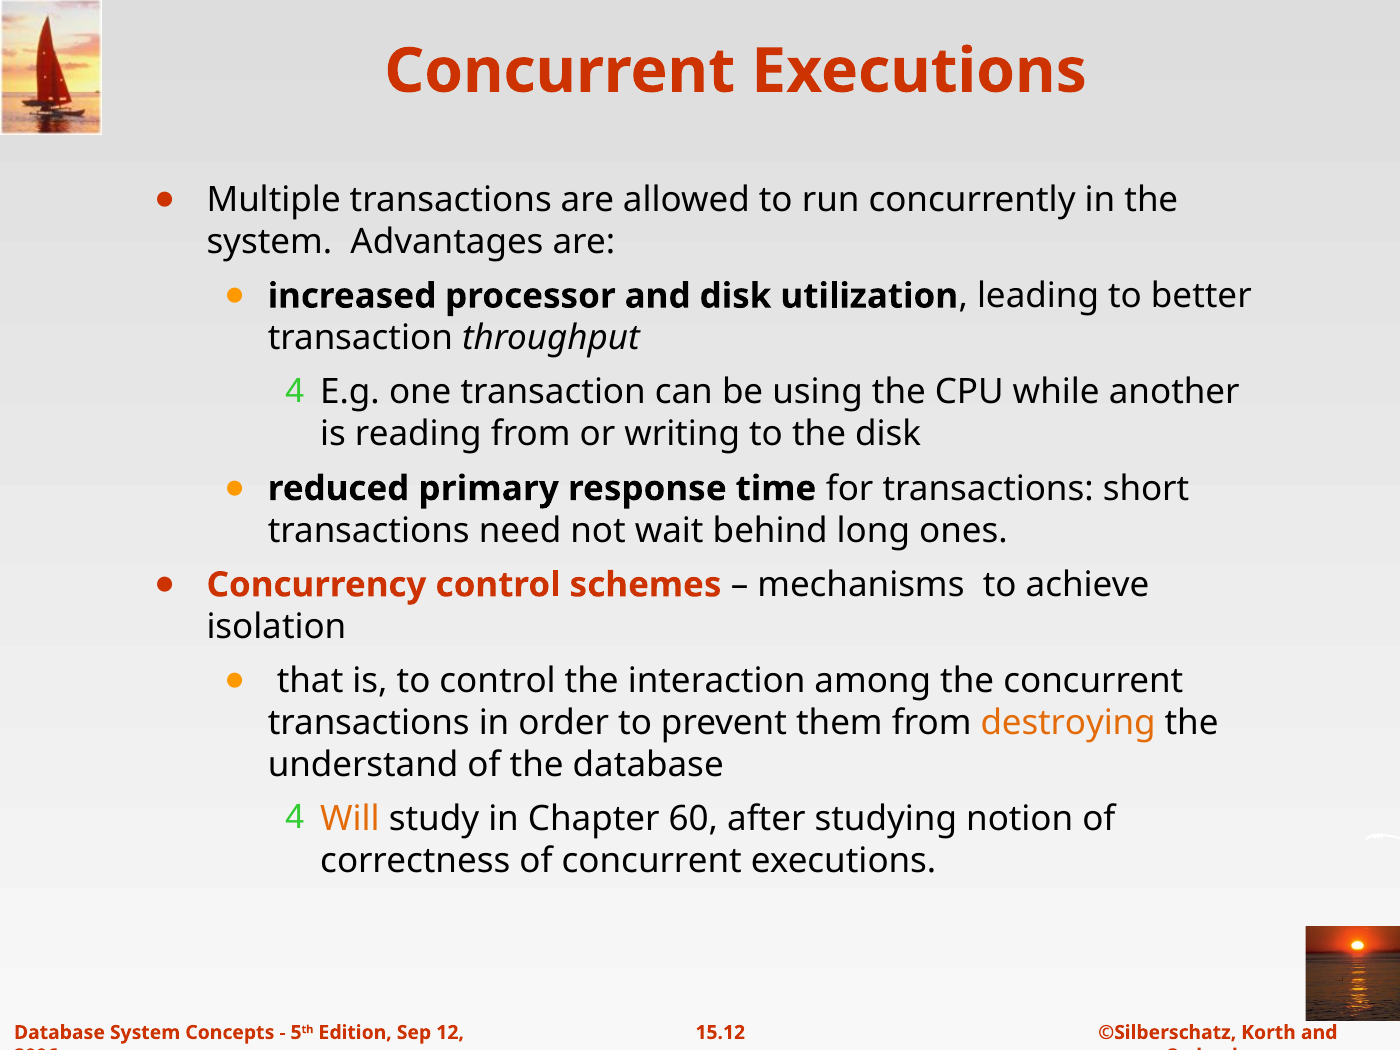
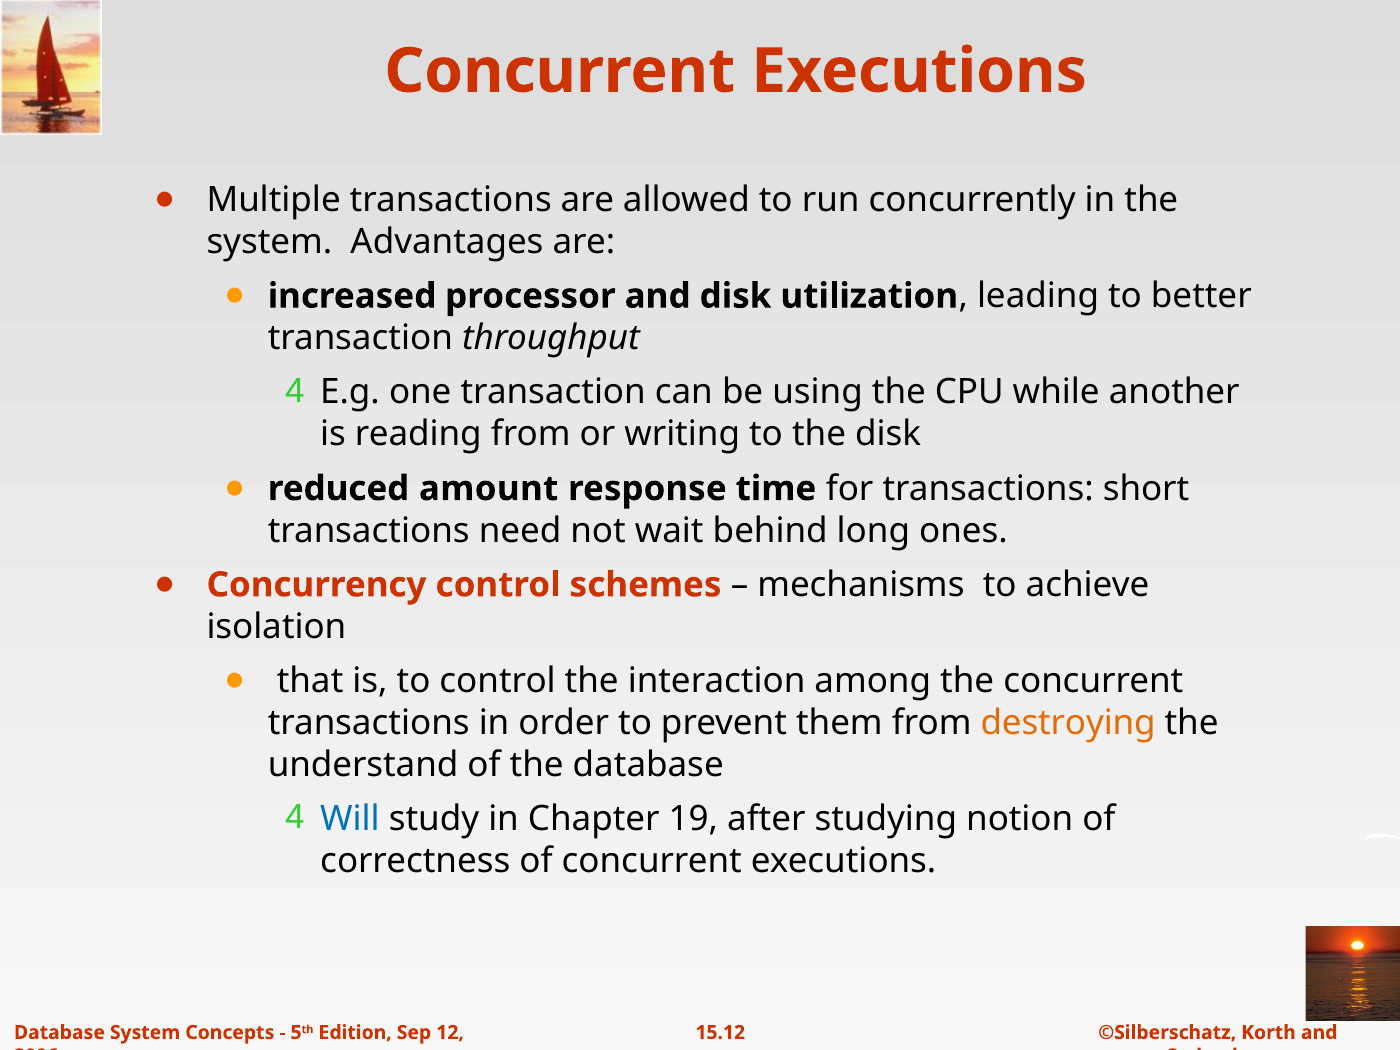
primary: primary -> amount (489, 489)
Will colour: orange -> blue (350, 819)
60: 60 -> 19 (693, 819)
